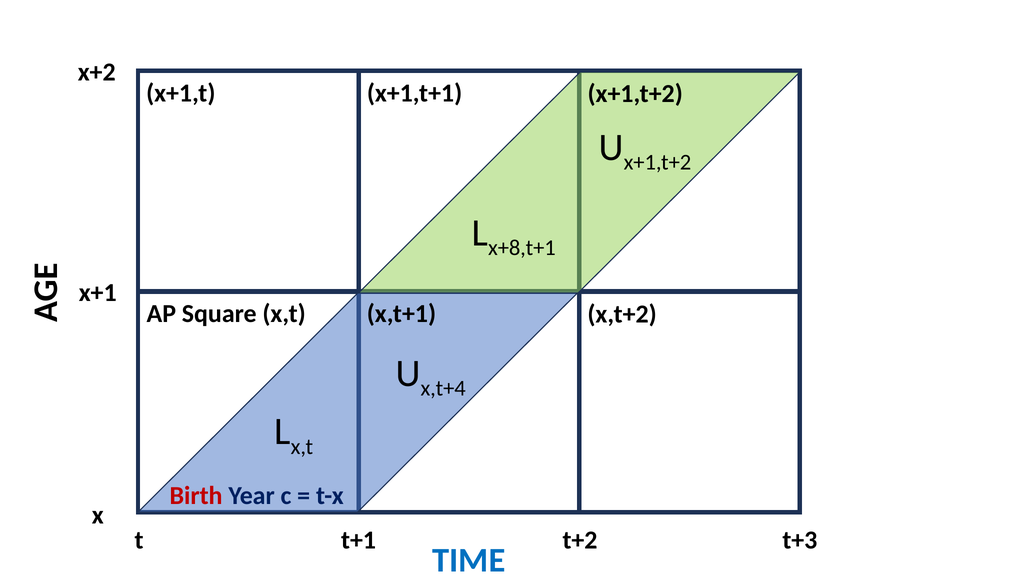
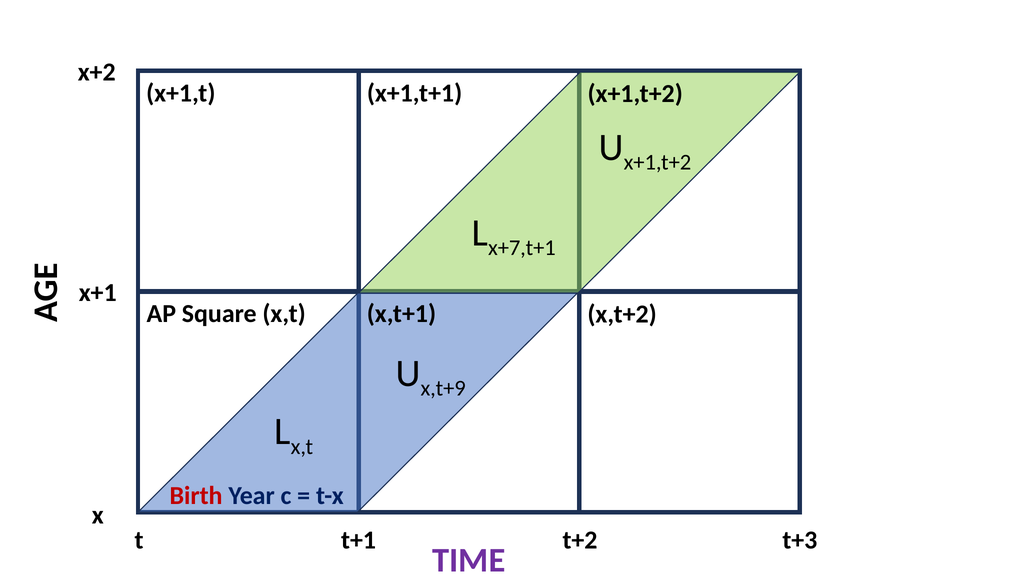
x+8,t+1: x+8,t+1 -> x+7,t+1 (522, 248)
x,t+4: x,t+4 -> x,t+9 (443, 388)
TIME colour: blue -> purple (469, 560)
